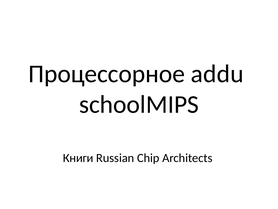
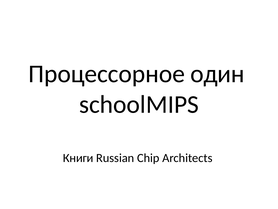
addu: addu -> один (217, 74)
